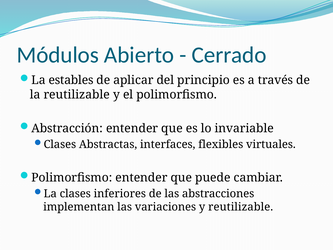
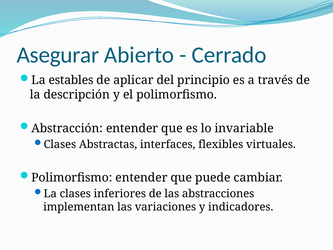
Módulos: Módulos -> Asegurar (58, 55)
la reutilizable: reutilizable -> descripción (77, 95)
y reutilizable: reutilizable -> indicadores (241, 207)
